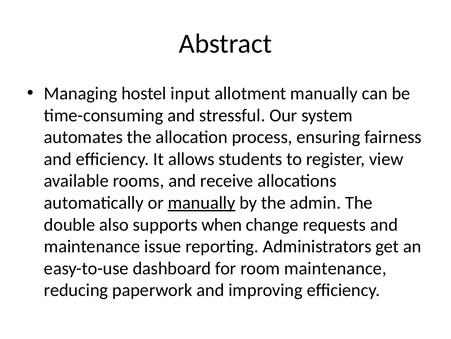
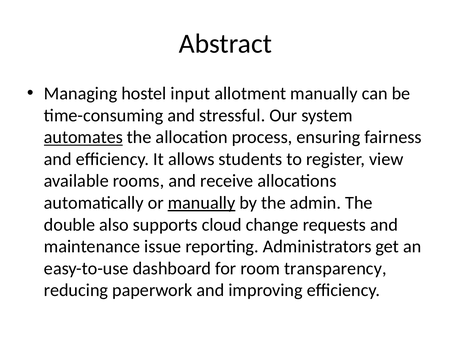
automates underline: none -> present (83, 137)
when: when -> cloud (222, 224)
room maintenance: maintenance -> transparency (335, 268)
